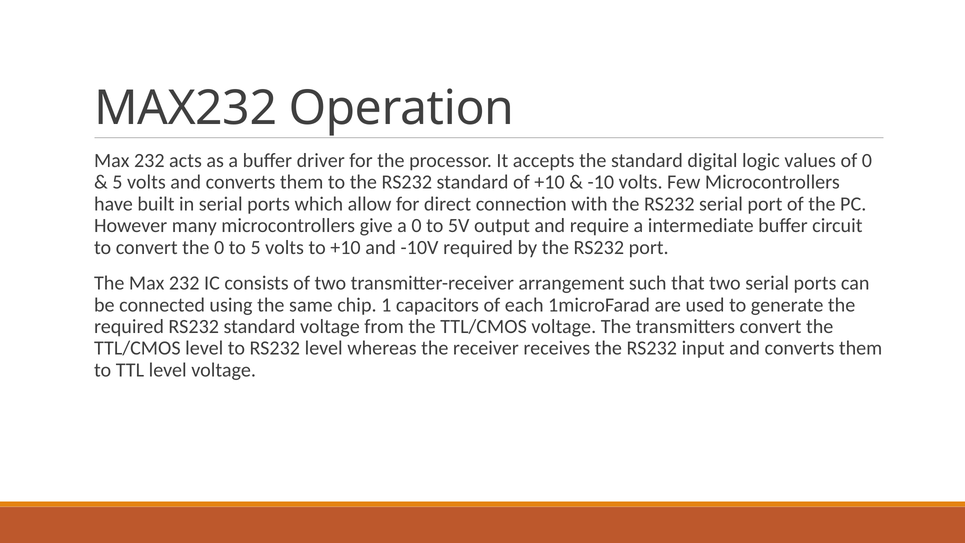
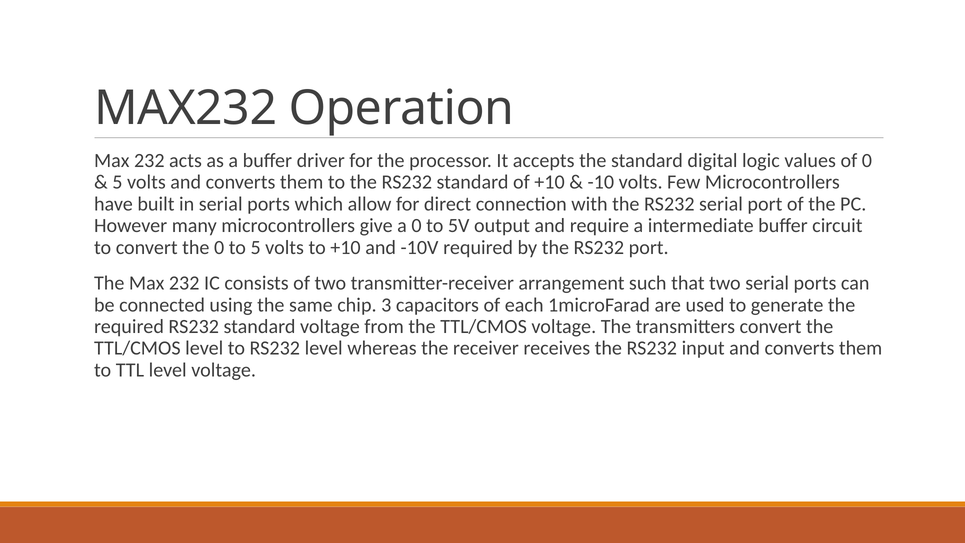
1: 1 -> 3 (386, 305)
